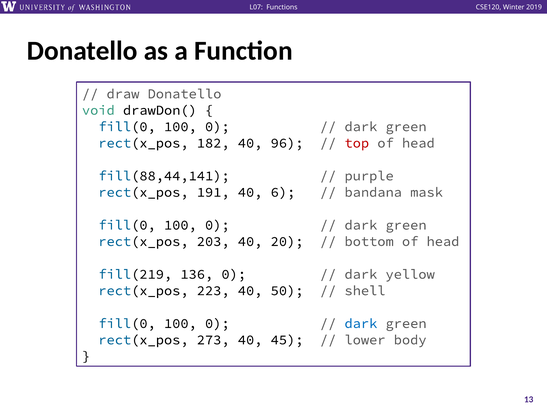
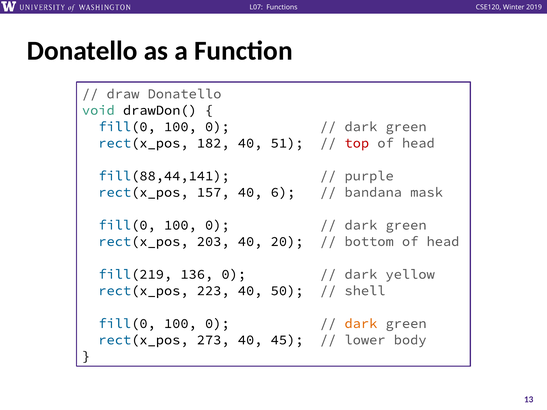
96: 96 -> 51 (287, 143)
191: 191 -> 157 (213, 192)
dark colour: blue -> orange (361, 324)
